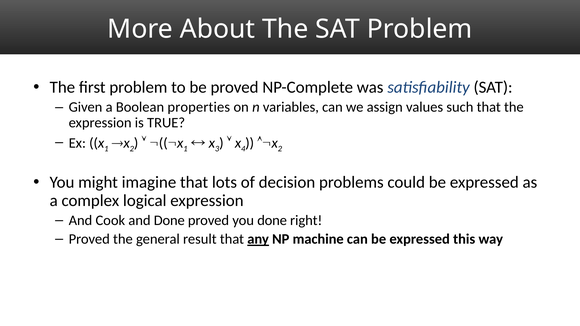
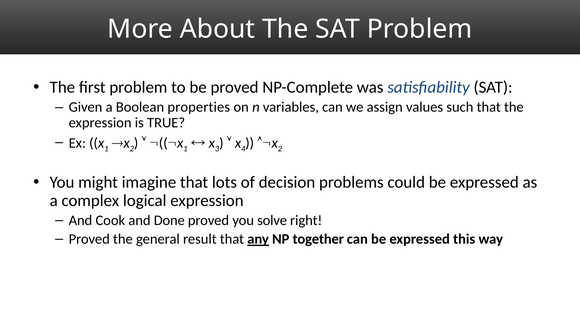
you done: done -> solve (272, 221)
machine: machine -> together (318, 239)
